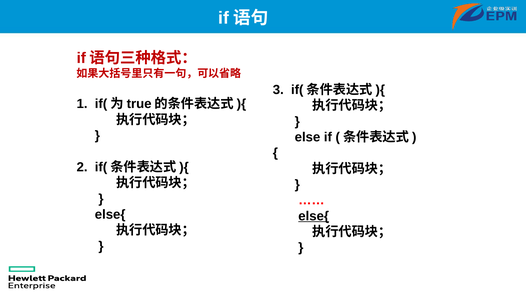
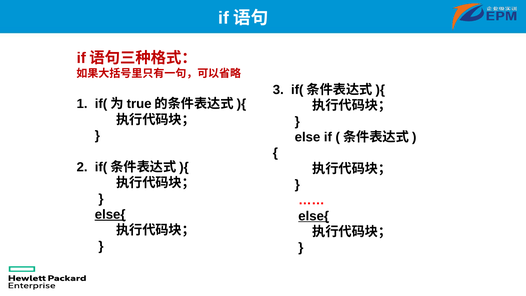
else{ underline: none -> present (110, 214)
